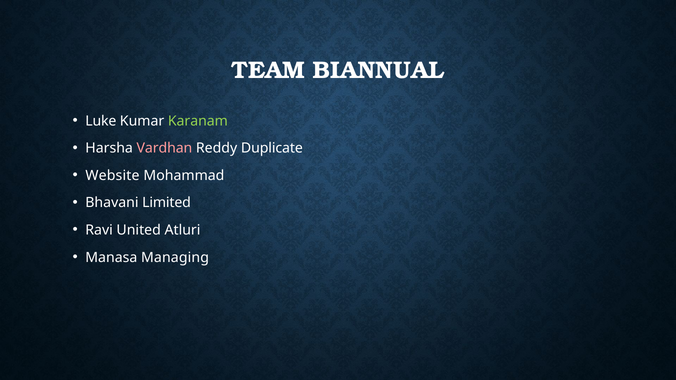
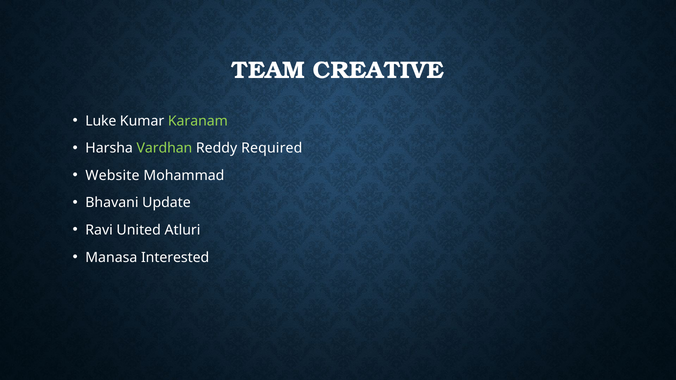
BIANNUAL: BIANNUAL -> CREATIVE (379, 70)
Vardhan colour: pink -> light green (164, 148)
Duplicate: Duplicate -> Required (272, 148)
Limited: Limited -> Update (166, 203)
Managing: Managing -> Interested (175, 258)
